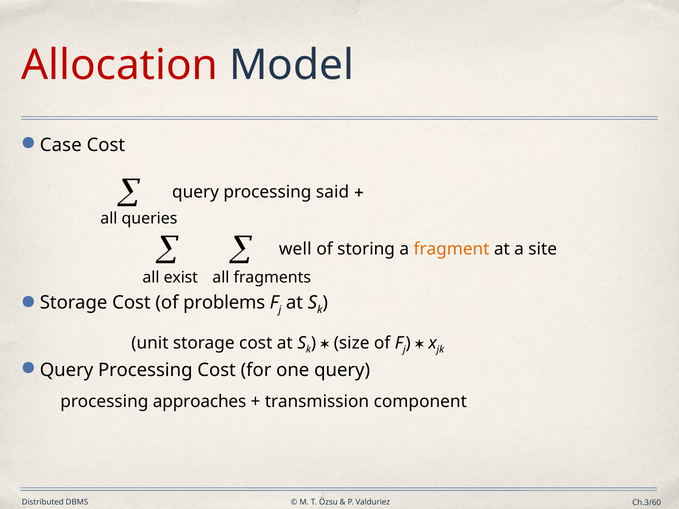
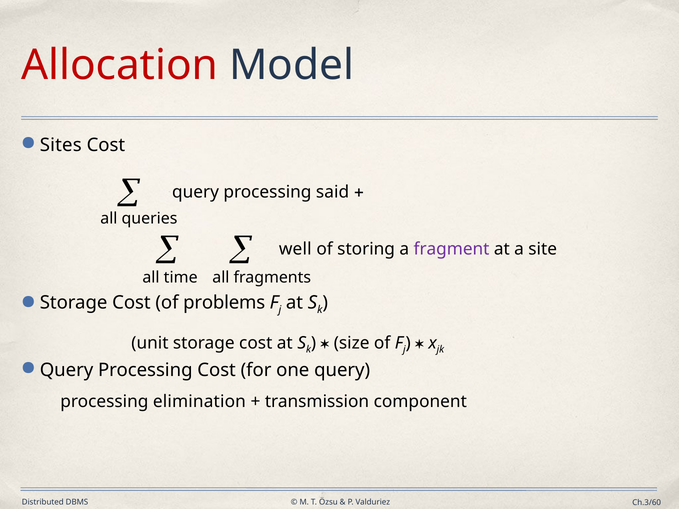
Case: Case -> Sites (61, 145)
fragment colour: orange -> purple (452, 249)
exist: exist -> time (181, 277)
approaches: approaches -> elimination (199, 402)
